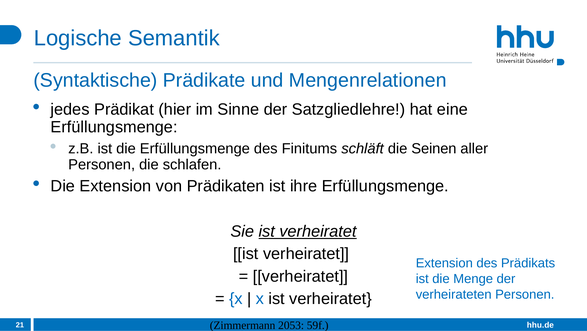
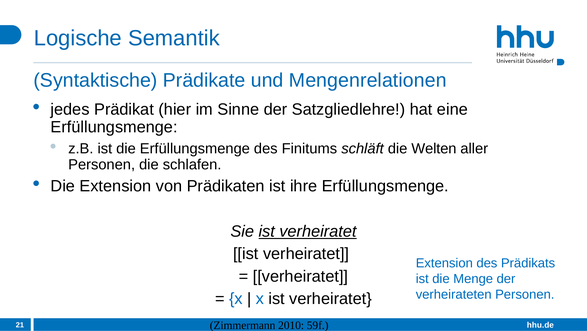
Seinen: Seinen -> Welten (434, 149)
2053: 2053 -> 2010 (291, 325)
